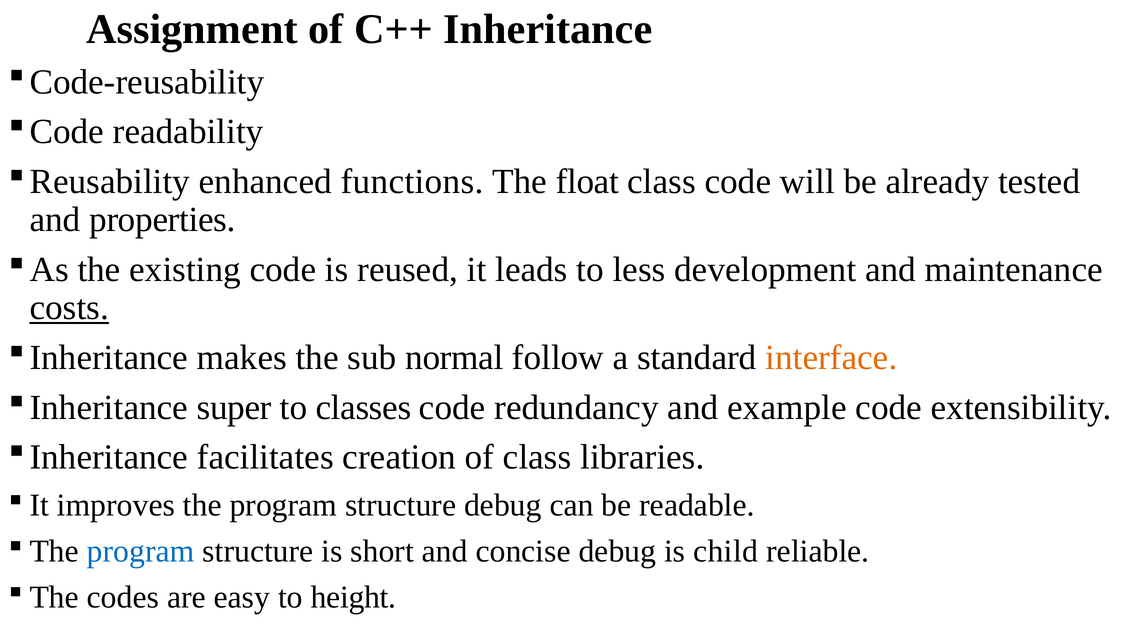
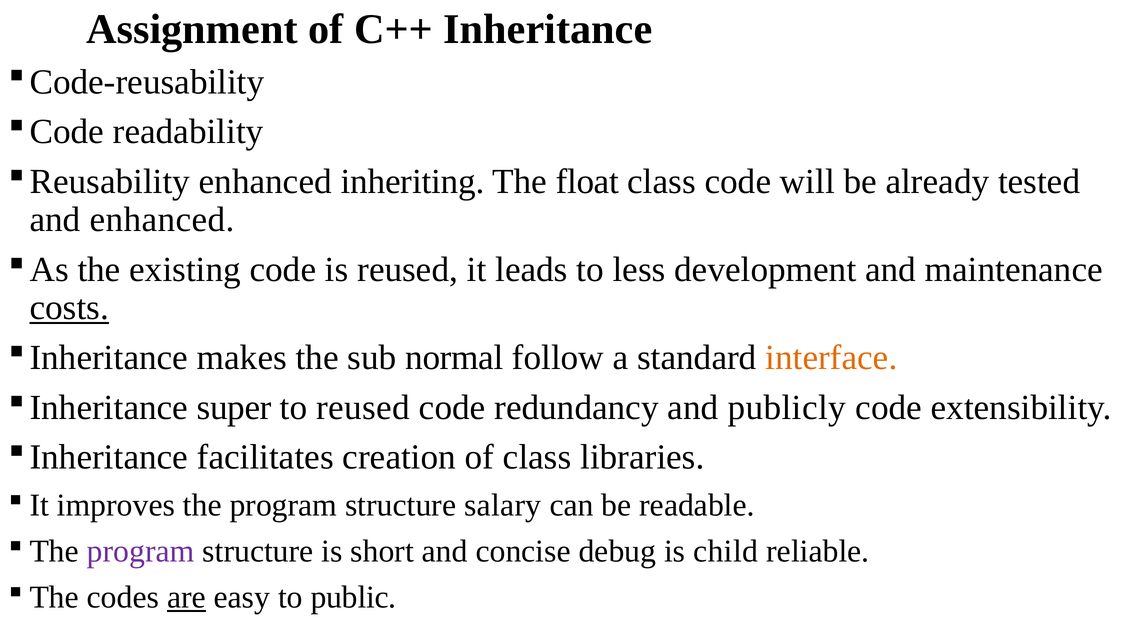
functions: functions -> inheriting (413, 182)
and properties: properties -> enhanced (162, 220)
to classes: classes -> reused (363, 407)
example: example -> publicly (787, 407)
structure debug: debug -> salary (503, 505)
program colour: blue -> purple (141, 551)
are underline: none -> present (186, 598)
height: height -> public (353, 598)
